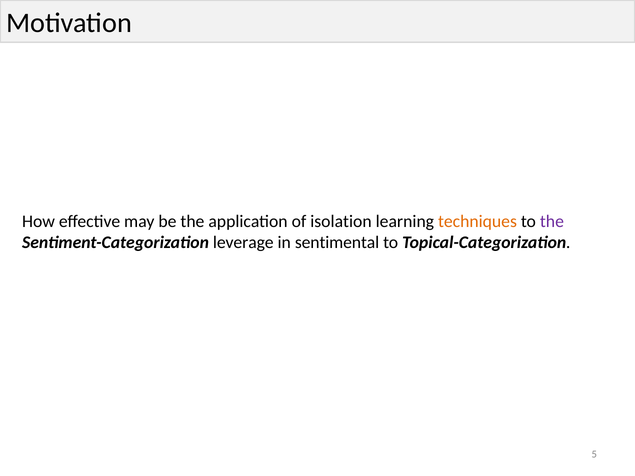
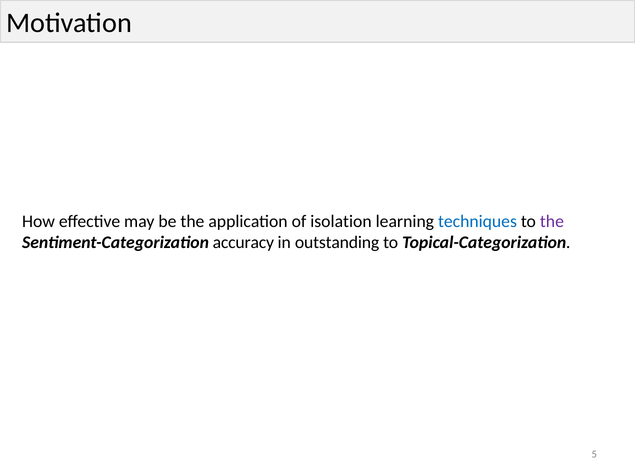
techniques colour: orange -> blue (478, 221)
leverage: leverage -> accuracy (243, 242)
sentimental: sentimental -> outstanding (337, 242)
